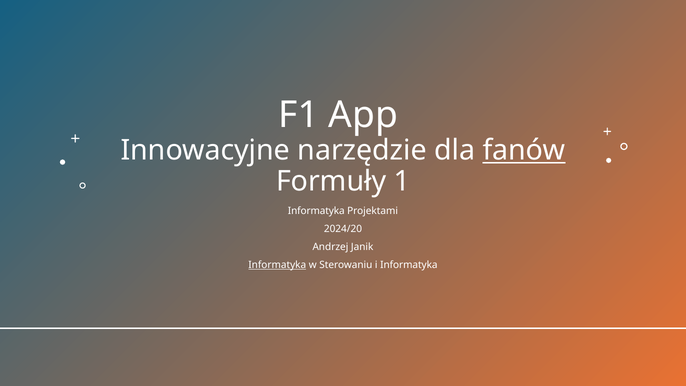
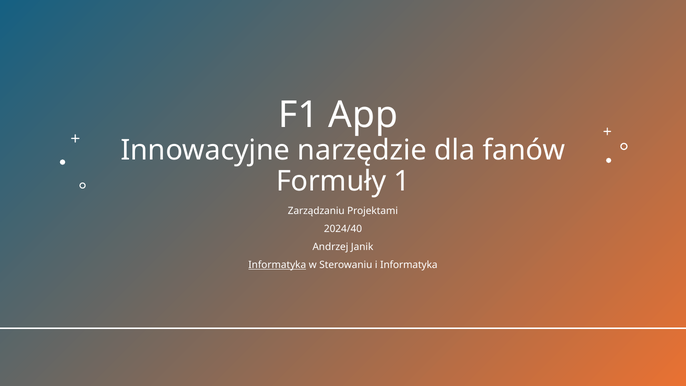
fanów underline: present -> none (524, 150)
Informatyka: Informatyka -> Zarządzaniu (316, 211)
2024/20: 2024/20 -> 2024/40 (343, 229)
